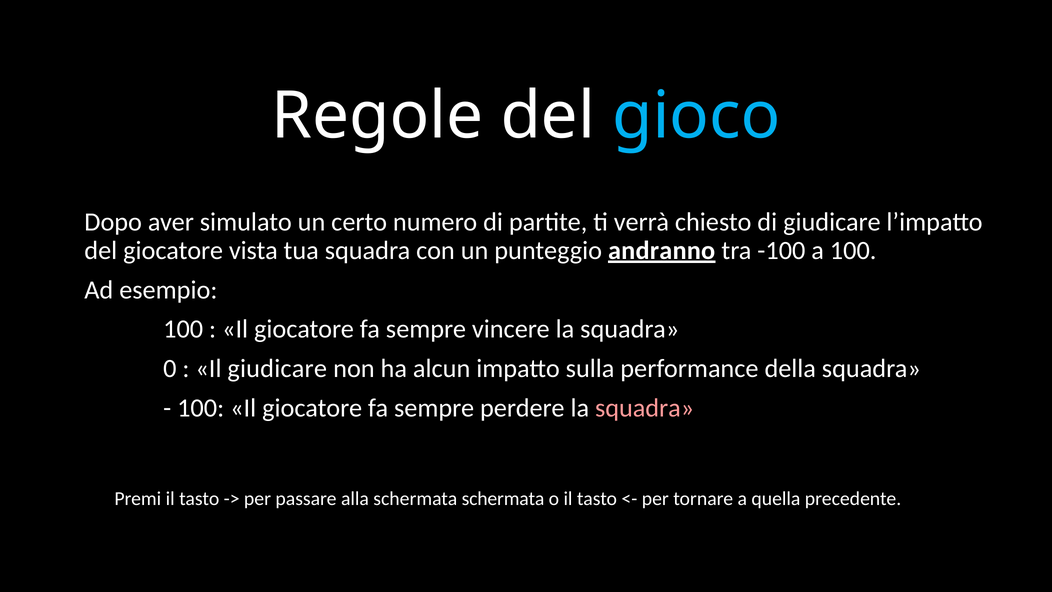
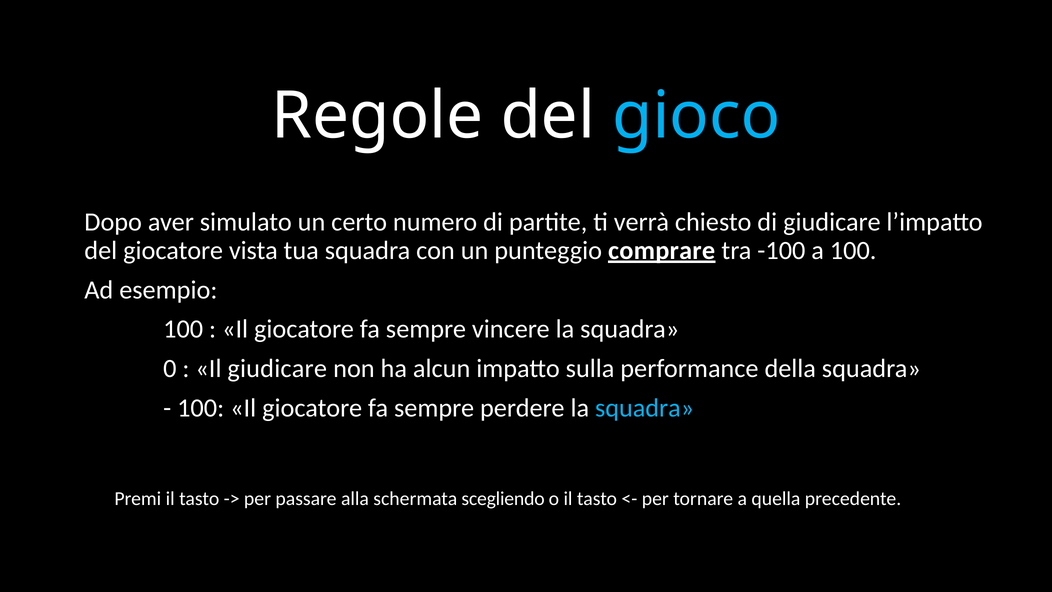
andranno: andranno -> comprare (662, 250)
squadra colour: pink -> light blue (645, 408)
schermata schermata: schermata -> scegliendo (503, 498)
